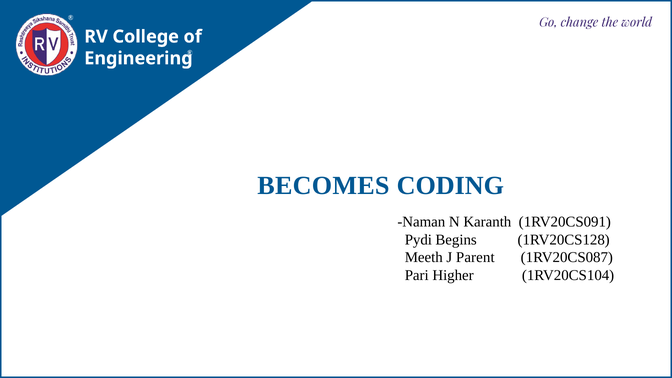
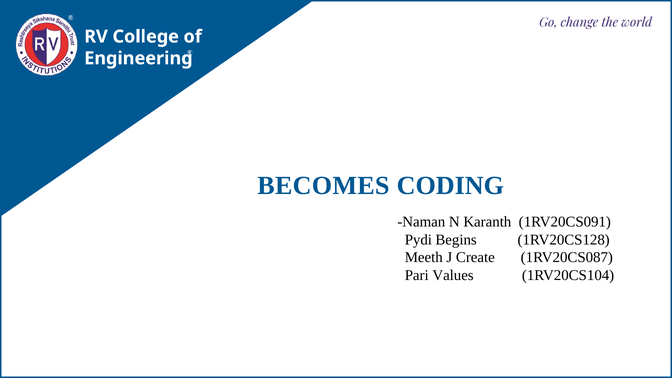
Parent: Parent -> Create (475, 258)
Higher: Higher -> Values (453, 275)
